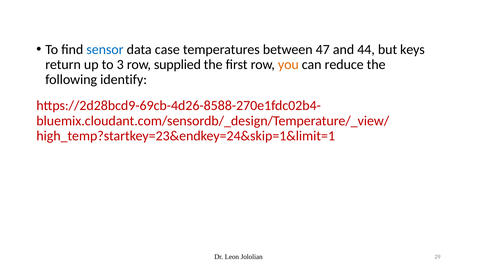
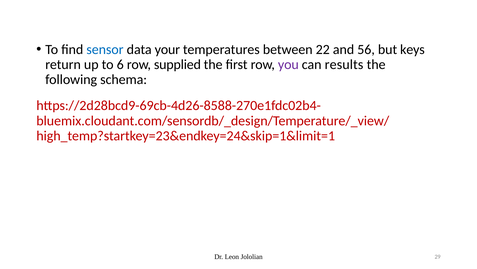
case: case -> your (167, 49)
47: 47 -> 22 (323, 49)
44: 44 -> 56 (366, 49)
3: 3 -> 6 (120, 64)
you colour: orange -> purple (288, 64)
reduce: reduce -> results (344, 64)
identify: identify -> schema (124, 79)
